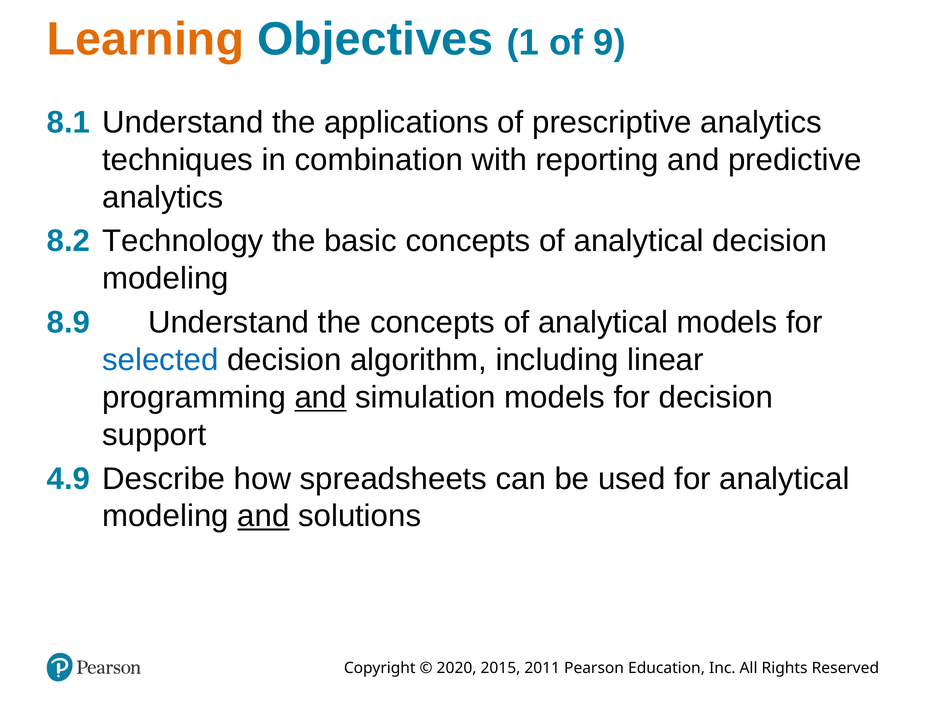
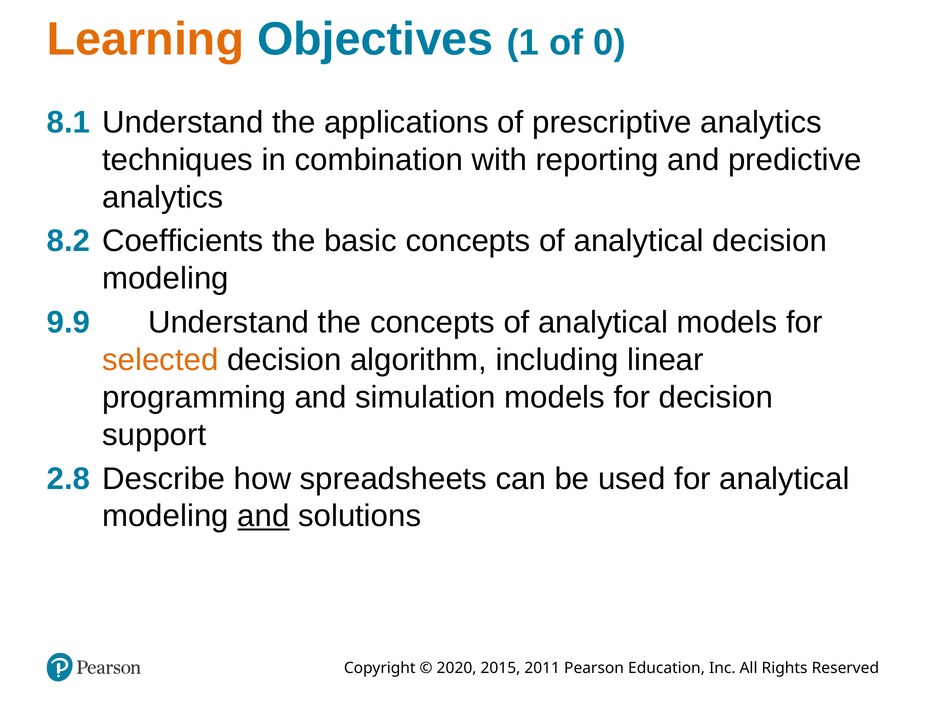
9: 9 -> 0 (610, 43)
Technology: Technology -> Coefficients (183, 241)
8.9: 8.9 -> 9.9 (68, 322)
selected colour: blue -> orange (160, 360)
and underline: present -> none (321, 397)
4.9: 4.9 -> 2.8 (68, 479)
